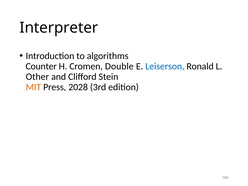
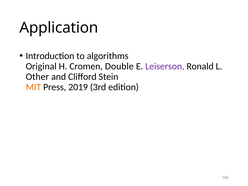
Interpreter: Interpreter -> Application (59, 28)
Counter: Counter -> Original (41, 66)
Leiserson colour: blue -> purple (165, 66)
2028: 2028 -> 2019 (78, 87)
